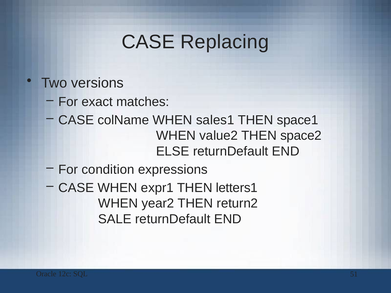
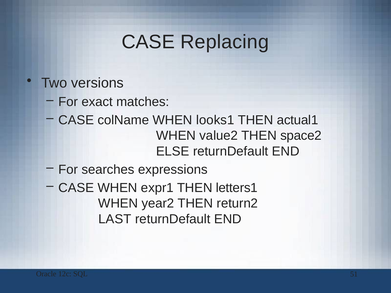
sales1: sales1 -> looks1 (215, 120)
space1: space1 -> actual1 (298, 120)
condition: condition -> searches (108, 170)
SALE: SALE -> LAST (115, 219)
